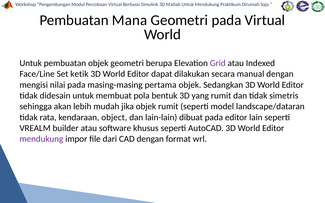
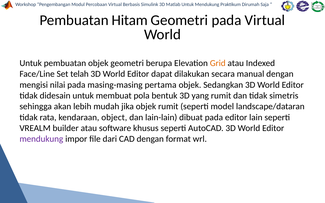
Mana: Mana -> Hitam (130, 20)
Grid colour: purple -> orange (218, 63)
ketik: ketik -> telah (79, 74)
